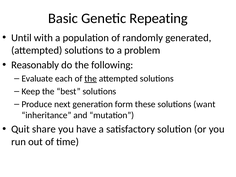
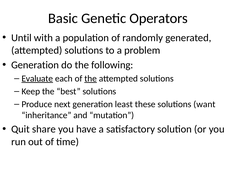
Repeating: Repeating -> Operators (159, 18)
Reasonably: Reasonably -> Generation (35, 65)
Evaluate underline: none -> present (37, 79)
form: form -> least (124, 104)
